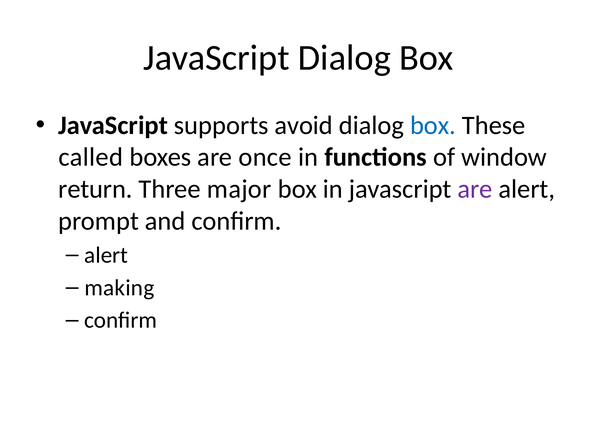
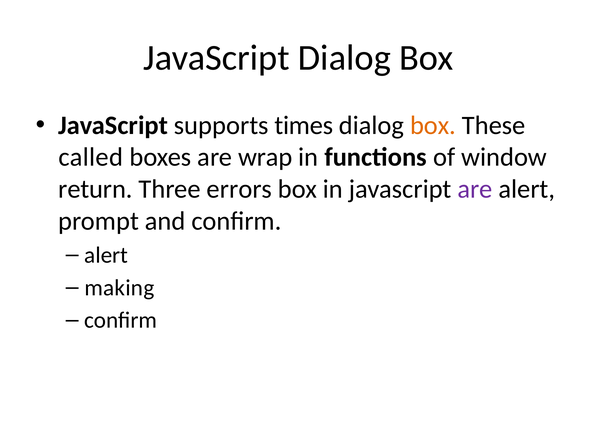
avoid: avoid -> times (304, 125)
box colour: blue -> orange (433, 125)
once: once -> wrap (265, 157)
major: major -> errors (239, 189)
